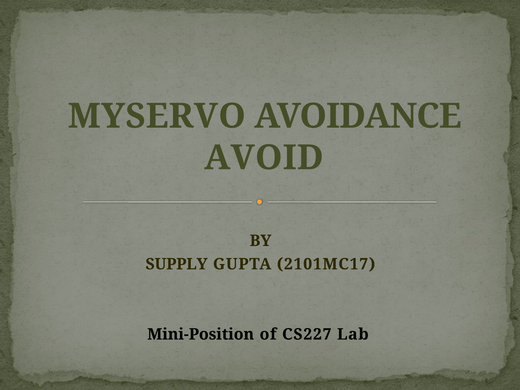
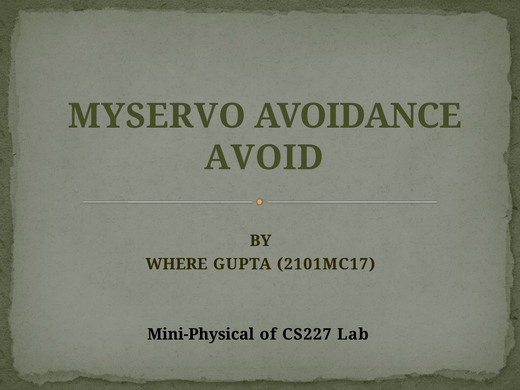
SUPPLY: SUPPLY -> WHERE (176, 264)
Mini-Position: Mini-Position -> Mini-Physical (201, 334)
